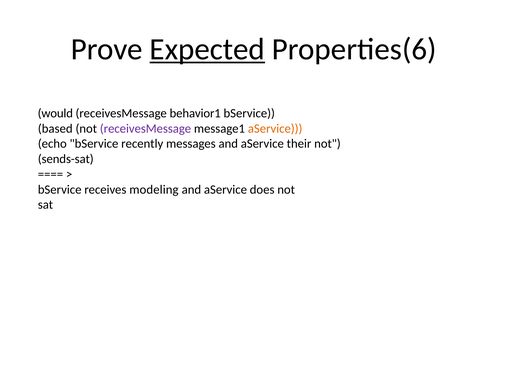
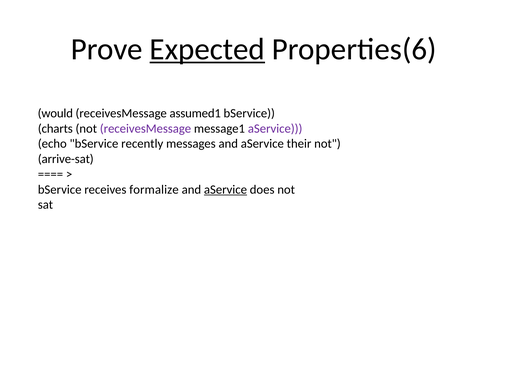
behavior1: behavior1 -> assumed1 (195, 113)
based: based -> charts (55, 129)
aService colour: orange -> purple (275, 129)
sends-sat: sends-sat -> arrive-sat (66, 159)
modeling: modeling -> formalize (154, 189)
aService underline: none -> present (225, 189)
